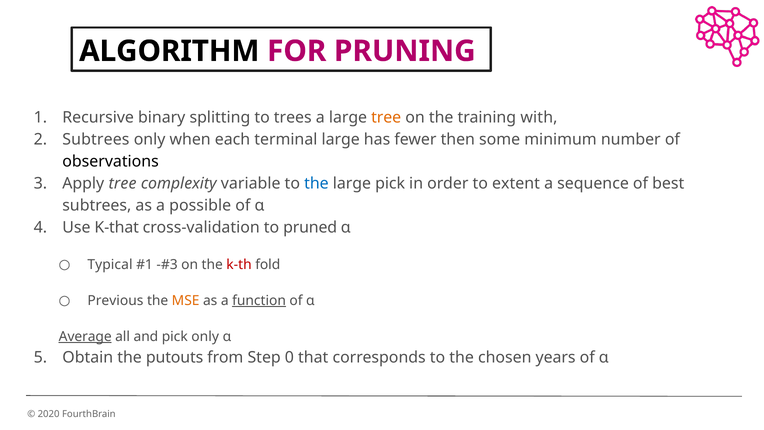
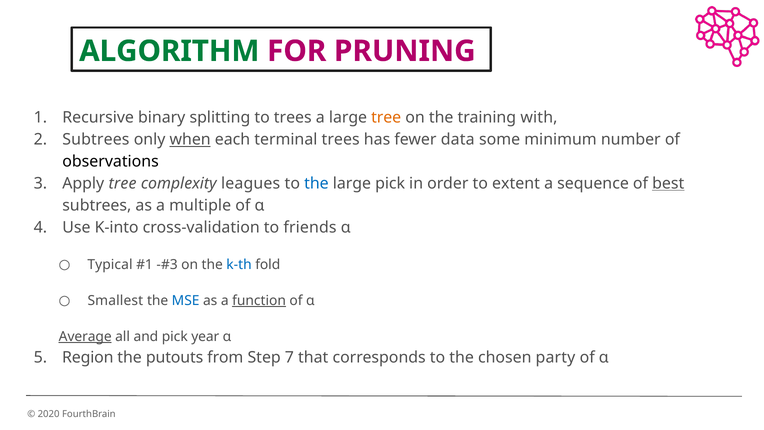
ALGORITHM colour: black -> green (169, 51)
when underline: none -> present (190, 139)
terminal large: large -> trees (341, 139)
then: then -> data (458, 139)
variable: variable -> leagues (251, 183)
best underline: none -> present (668, 183)
possible: possible -> multiple (200, 205)
K-that: K-that -> K-into (117, 227)
pruned: pruned -> friends (310, 227)
k-th colour: red -> blue (239, 264)
Previous: Previous -> Smallest (115, 300)
MSE colour: orange -> blue (186, 300)
pick only: only -> year (205, 336)
Obtain: Obtain -> Region (88, 357)
0: 0 -> 7 (289, 357)
years: years -> party (555, 357)
